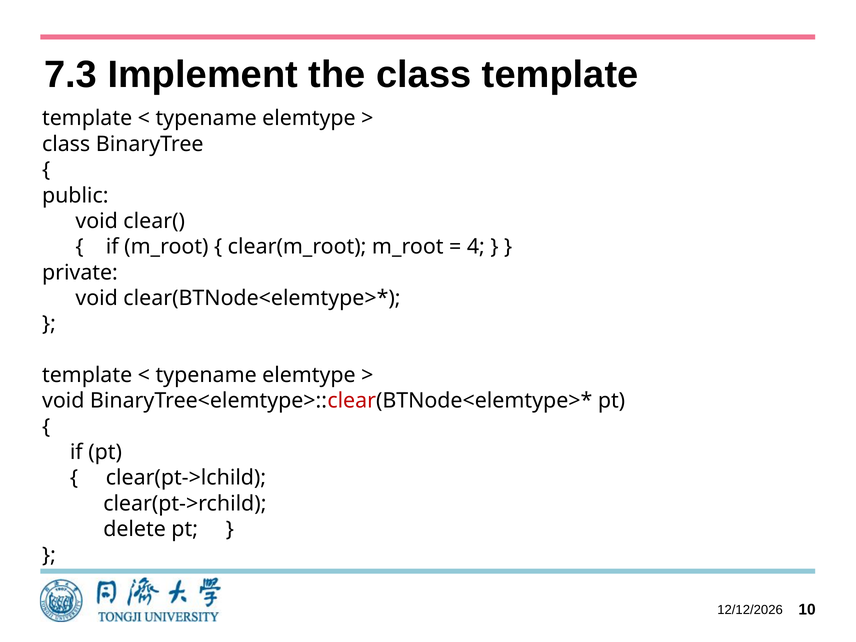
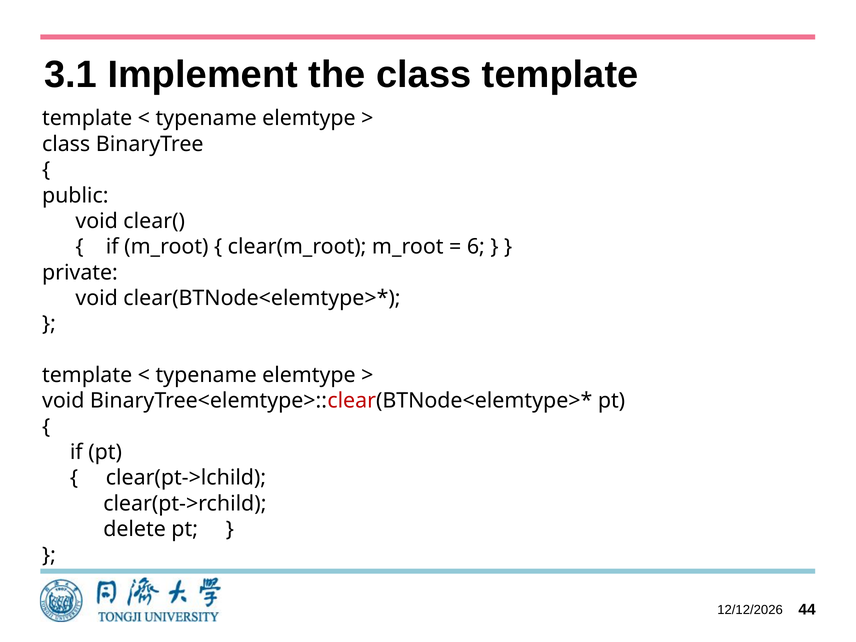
7.3: 7.3 -> 3.1 (71, 74)
4: 4 -> 6 (476, 247)
10: 10 -> 44 (807, 609)
